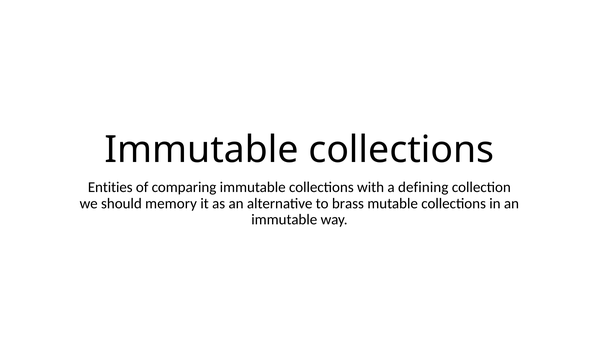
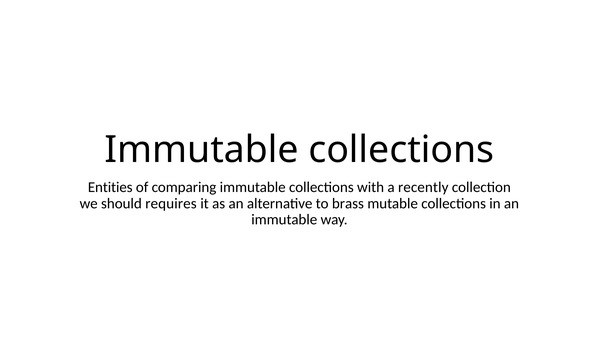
defining: defining -> recently (423, 187)
memory: memory -> requires (171, 203)
